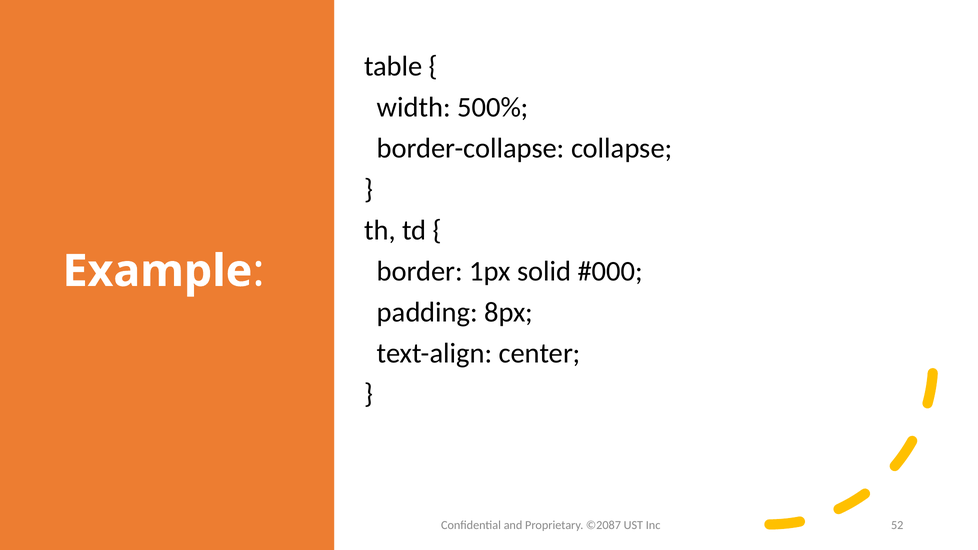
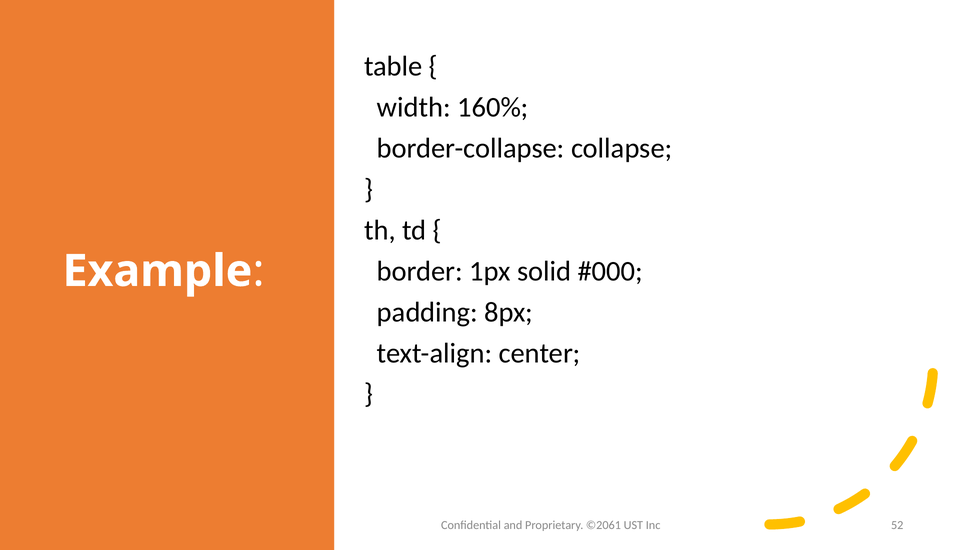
500%: 500% -> 160% (493, 108)
©2087: ©2087 -> ©2061 (603, 525)
